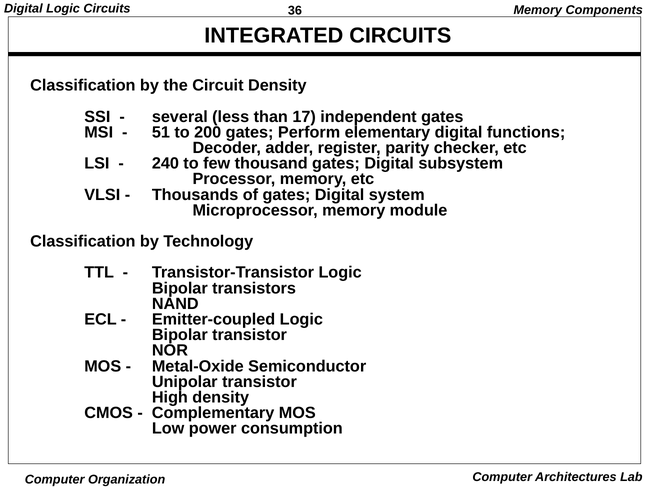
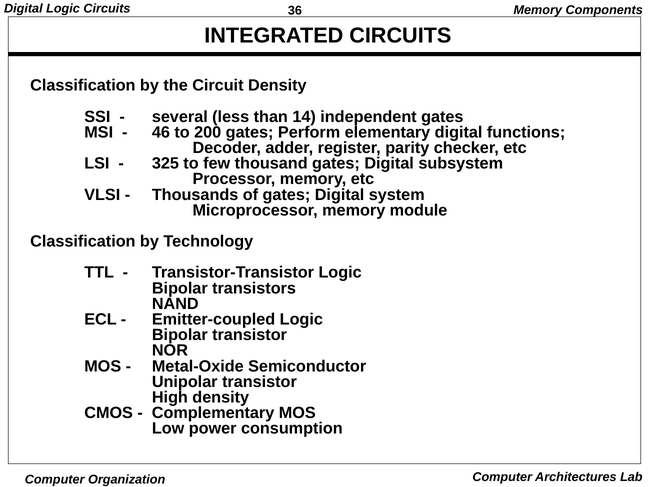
17: 17 -> 14 (304, 117)
51: 51 -> 46 (161, 132)
240: 240 -> 325 (165, 163)
